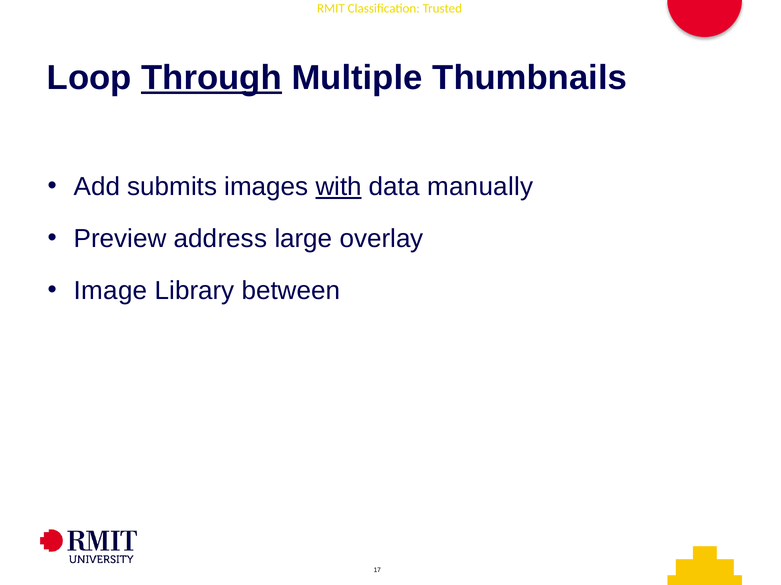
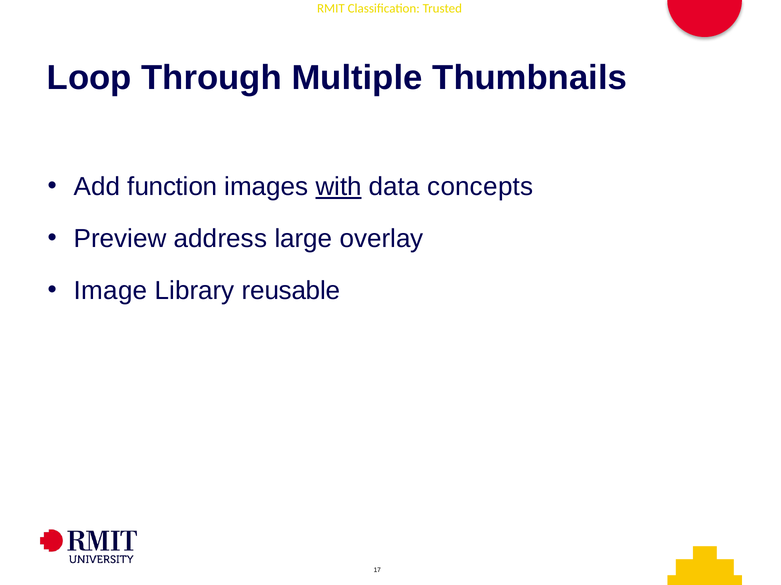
Through underline: present -> none (211, 78)
submits: submits -> function (172, 187)
manually: manually -> concepts (480, 187)
between: between -> reusable (291, 291)
